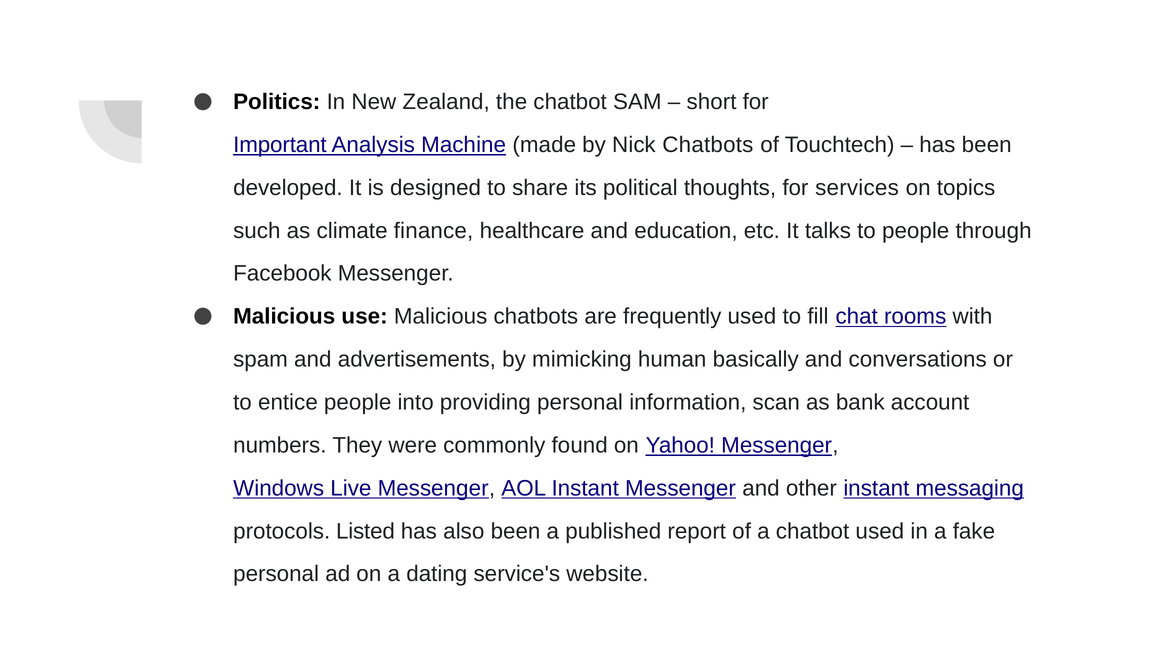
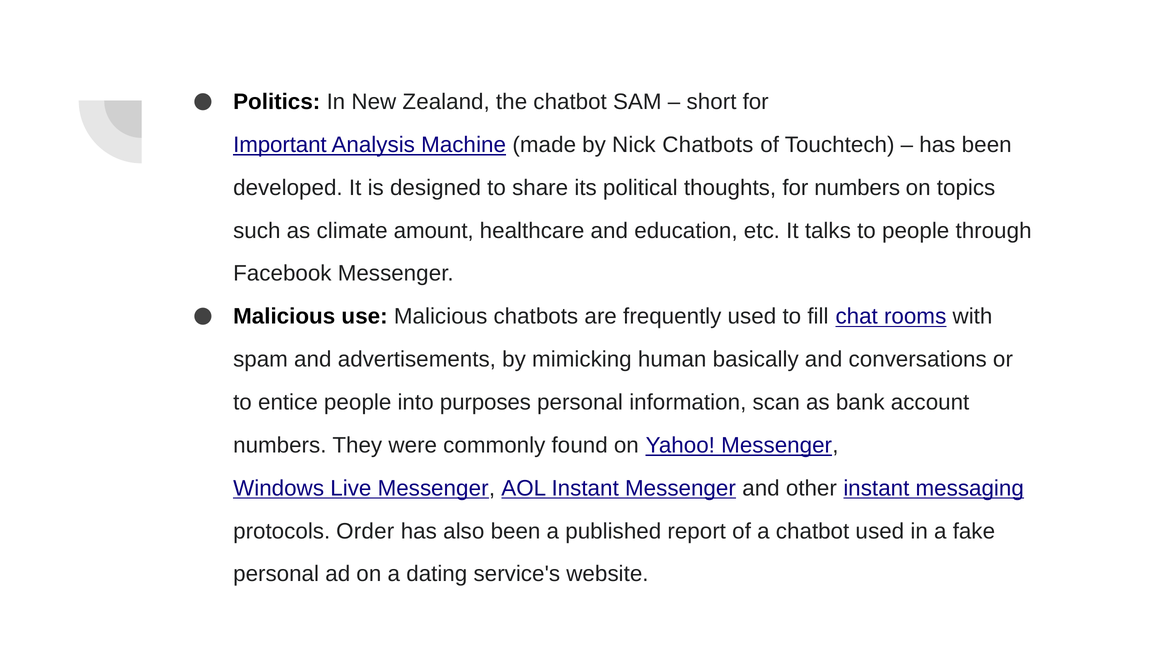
for services: services -> numbers (857, 188)
finance: finance -> amount (434, 231)
providing: providing -> purposes (485, 403)
Listed: Listed -> Order (365, 531)
